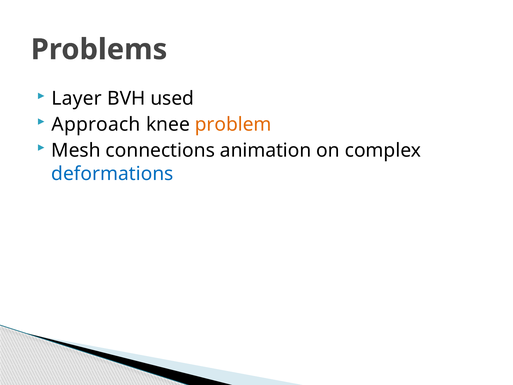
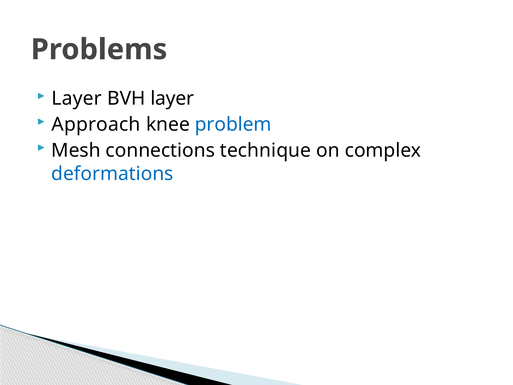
BVH used: used -> layer (172, 99)
problem colour: orange -> blue (233, 124)
animation: animation -> technique (266, 150)
